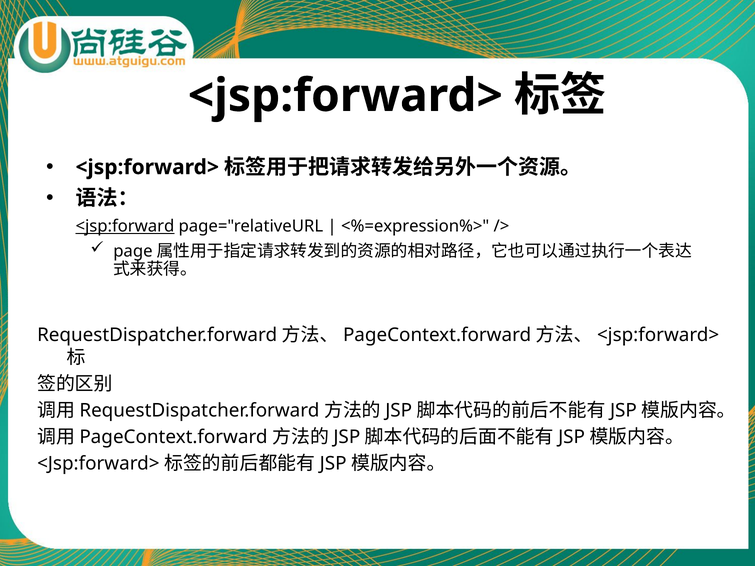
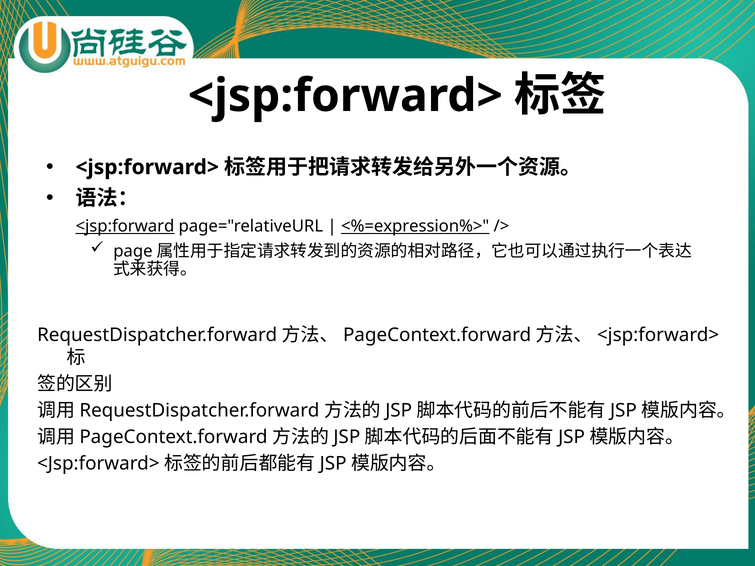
<%=expression%> underline: none -> present (415, 226)
